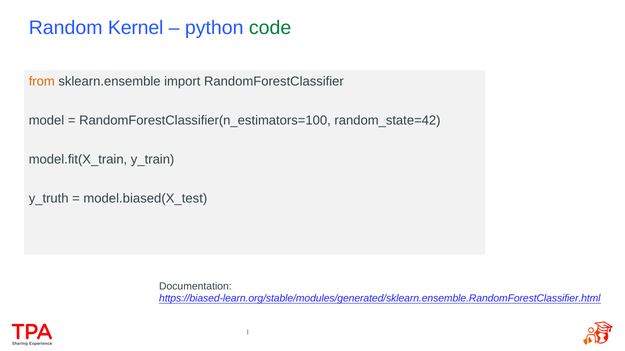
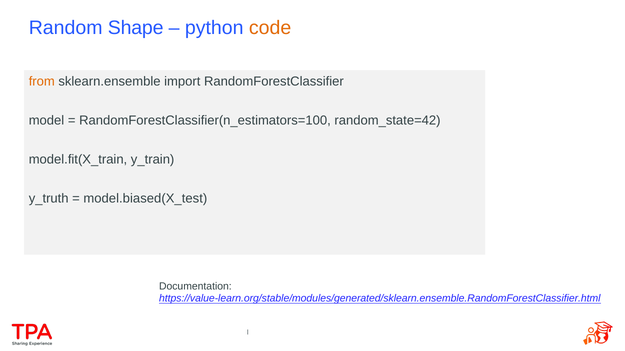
Kernel: Kernel -> Shape (136, 28)
code colour: green -> orange (270, 28)
https://biased-learn.org/stable/modules/generated/sklearn.ensemble.RandomForestClassifier.html: https://biased-learn.org/stable/modules/generated/sklearn.ensemble.RandomForestClassifier.html -> https://value-learn.org/stable/modules/generated/sklearn.ensemble.RandomForestClassifier.html (380, 299)
